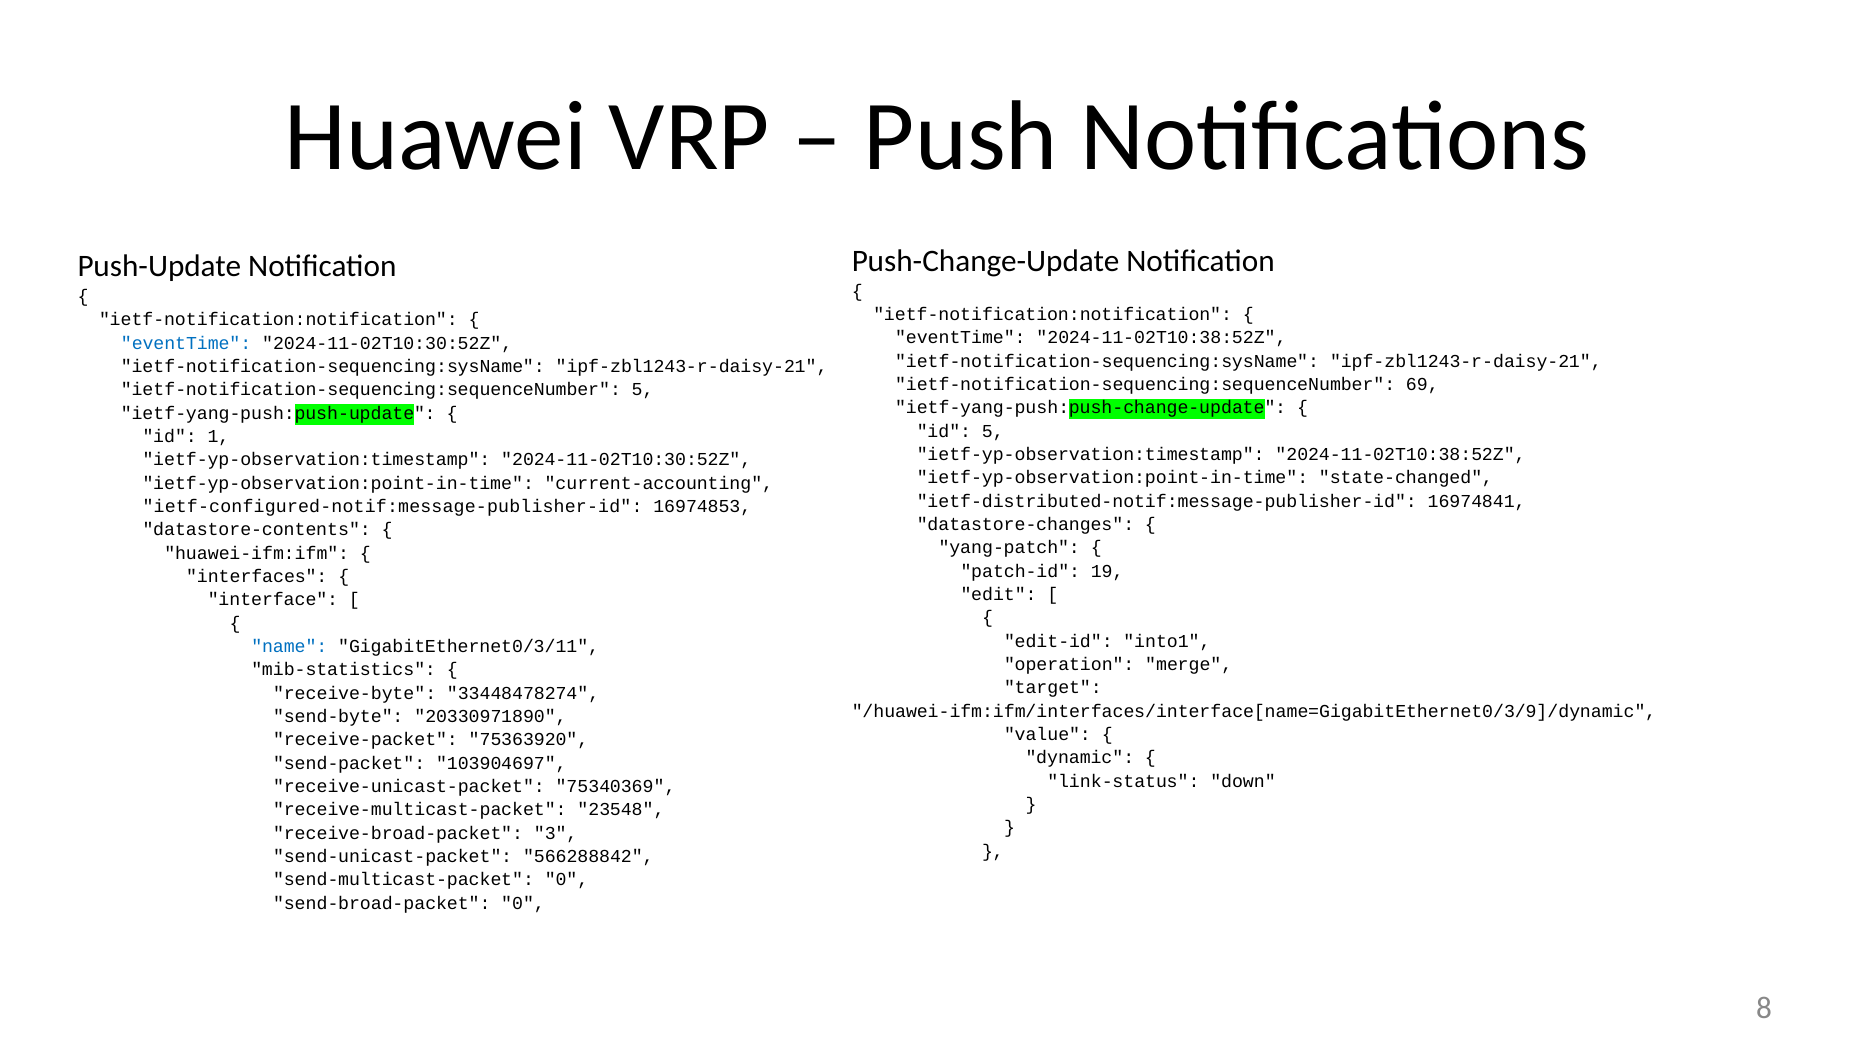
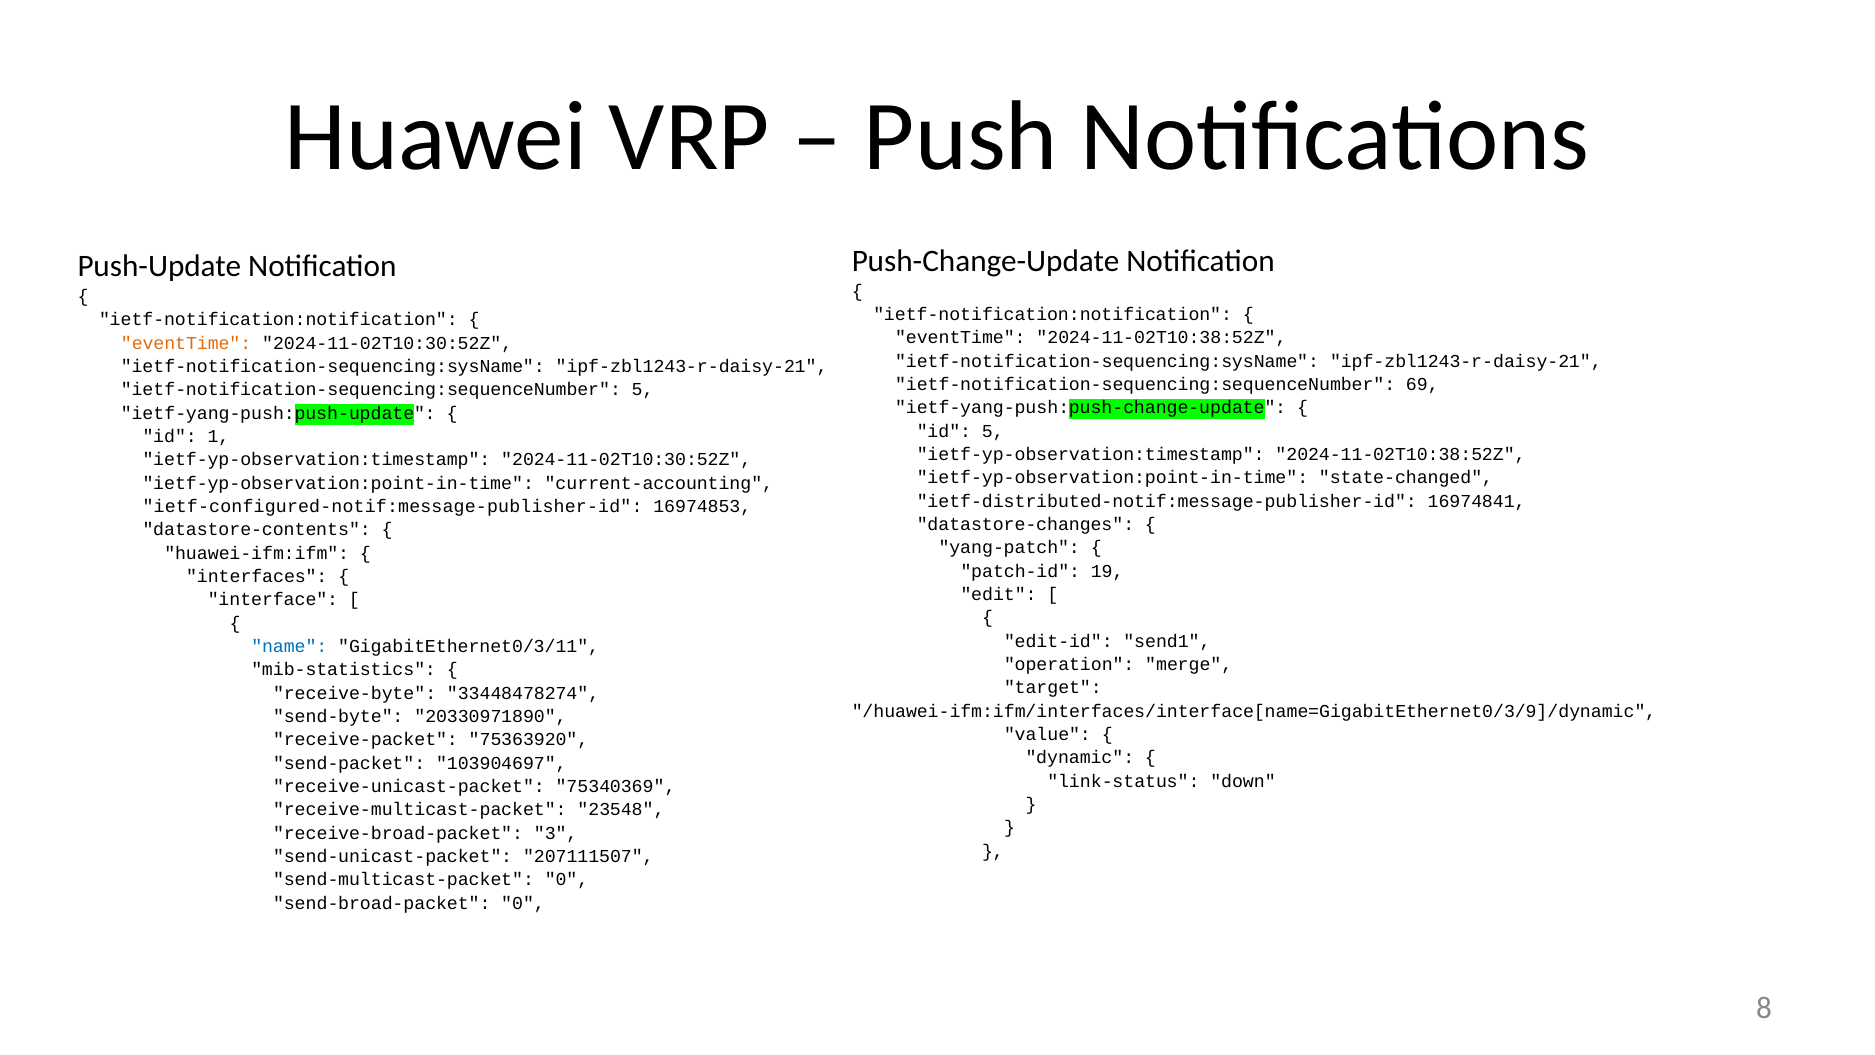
eventTime colour: blue -> orange (186, 343)
into1: into1 -> send1 (1167, 641)
566288842: 566288842 -> 207111507 (588, 856)
